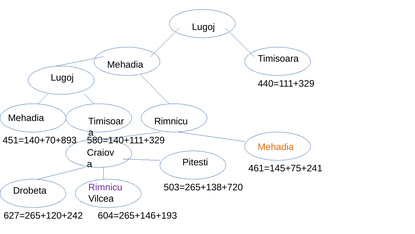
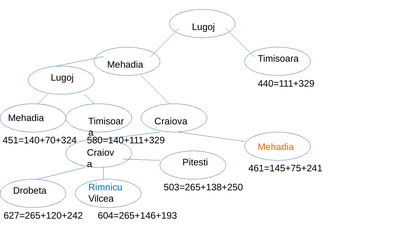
Rimnicu: Rimnicu -> Craiova (171, 121)
451=140+70+893: 451=140+70+893 -> 451=140+70+324 (40, 140)
Rimnicu colour: purple -> blue (105, 187)
503=265+138+720: 503=265+138+720 -> 503=265+138+250 (203, 187)
